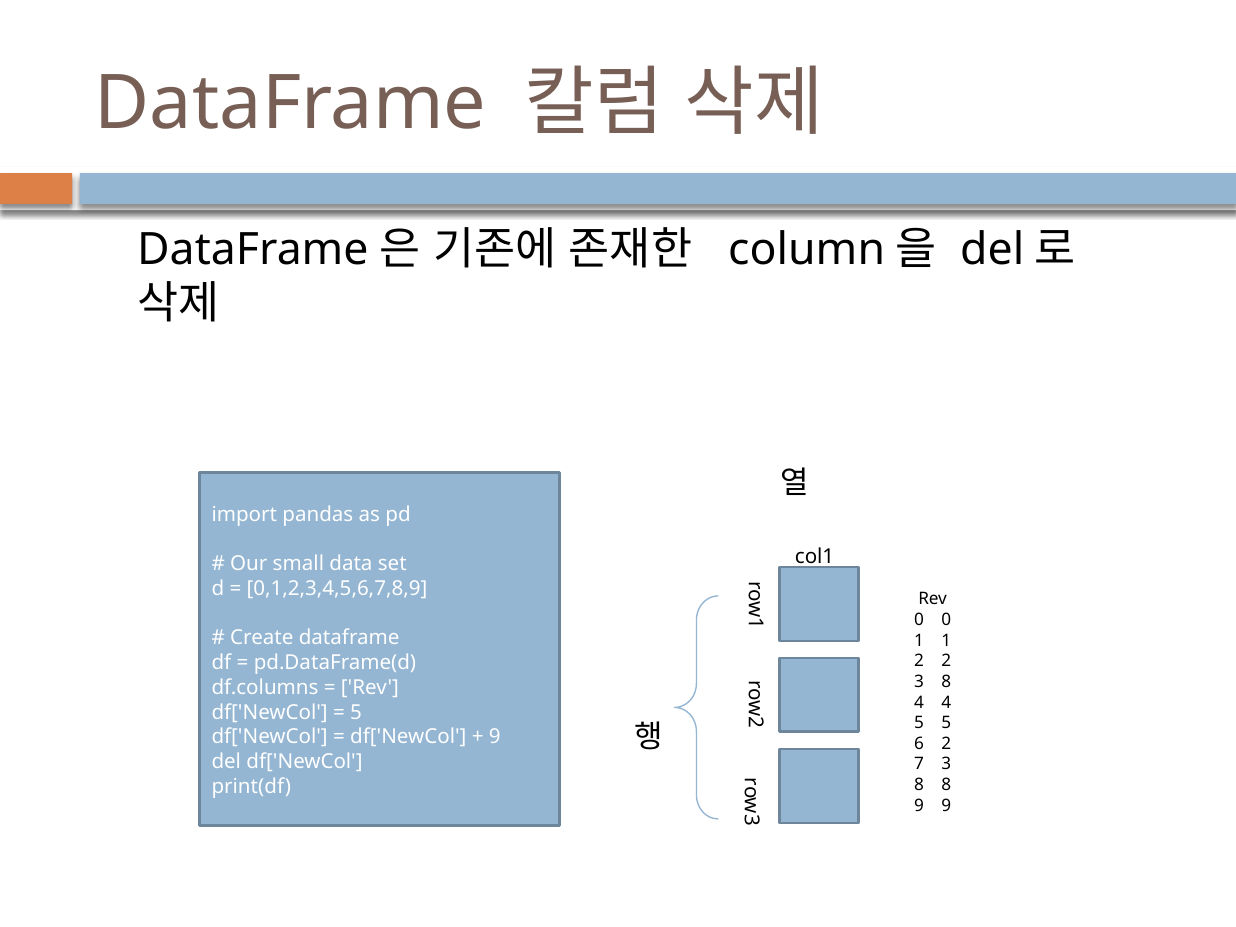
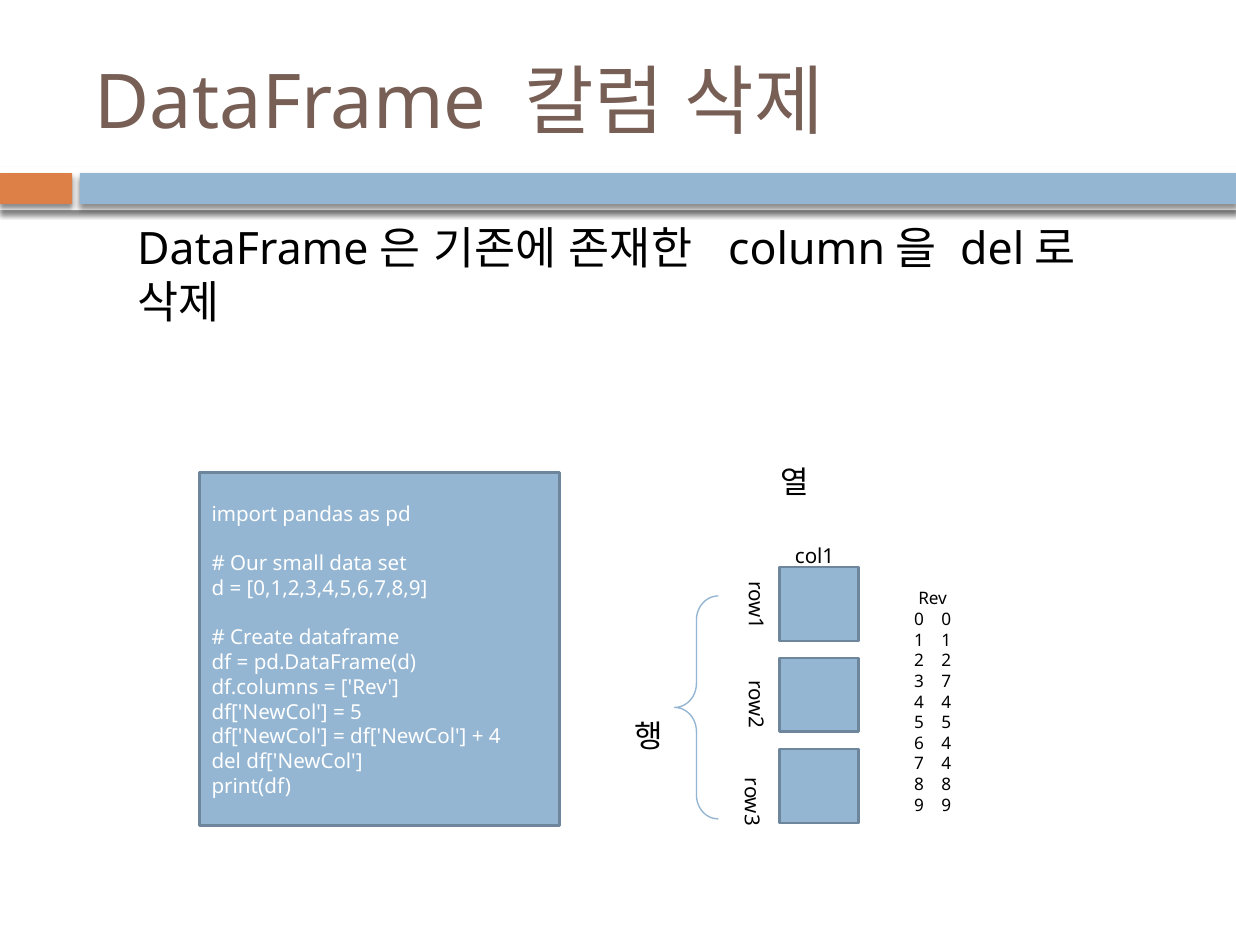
8: 8 -> 7 (946, 682)
9: 9 -> 4 (495, 737)
6 2: 2 -> 4 (946, 744)
3: 3 -> 4 (946, 764)
